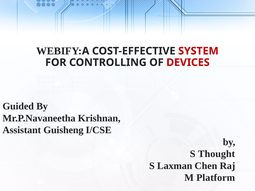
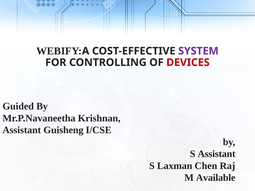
SYSTEM colour: red -> purple (198, 51)
S Thought: Thought -> Assistant (217, 154)
Platform: Platform -> Available (216, 178)
